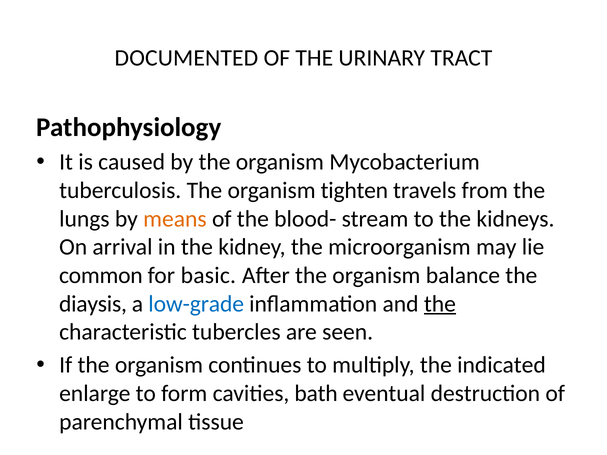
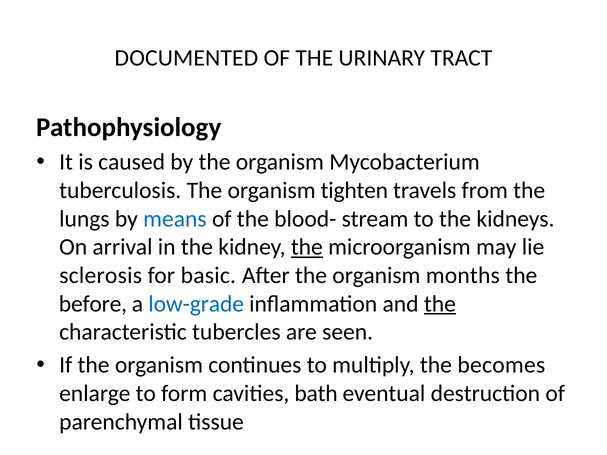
means colour: orange -> blue (175, 219)
the underline: none -> present (307, 247)
common: common -> sclerosis (101, 276)
balance: balance -> months (463, 276)
diaysis: diaysis -> before (93, 304)
indicated: indicated -> becomes (501, 365)
